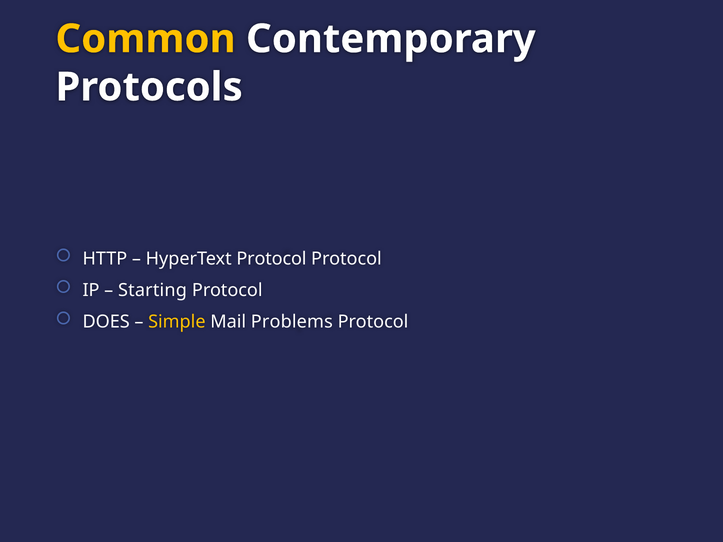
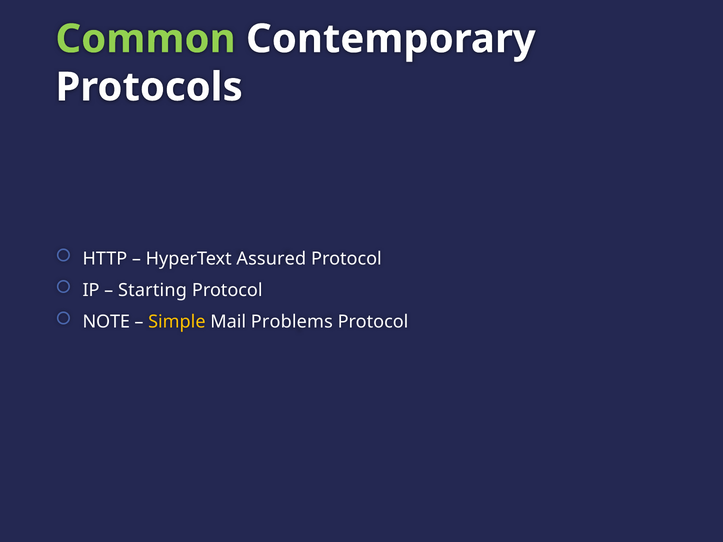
Common colour: yellow -> light green (146, 39)
HyperText Protocol: Protocol -> Assured (271, 259)
DOES: DOES -> NOTE (106, 322)
